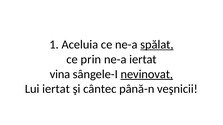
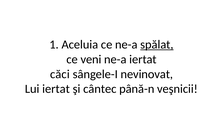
prin: prin -> veni (91, 60)
vina: vina -> căci (60, 74)
nevinovat underline: present -> none (147, 74)
